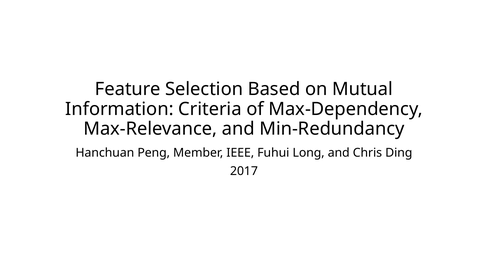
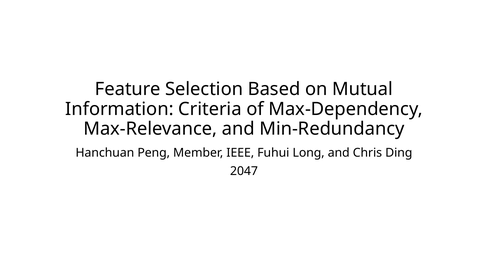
2017: 2017 -> 2047 (244, 171)
